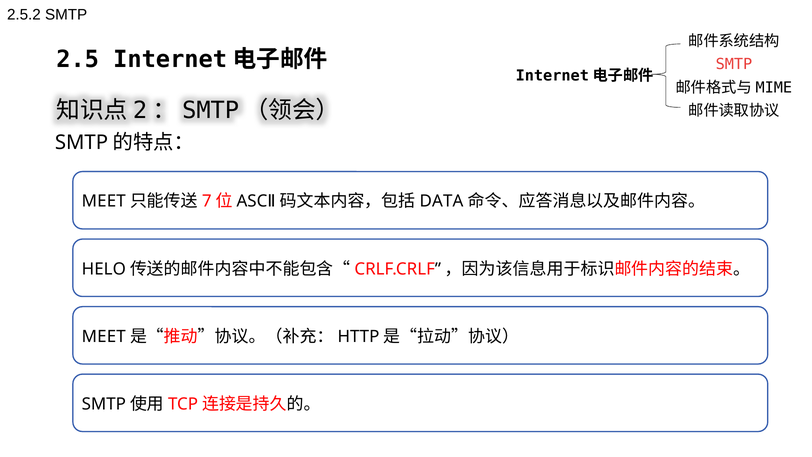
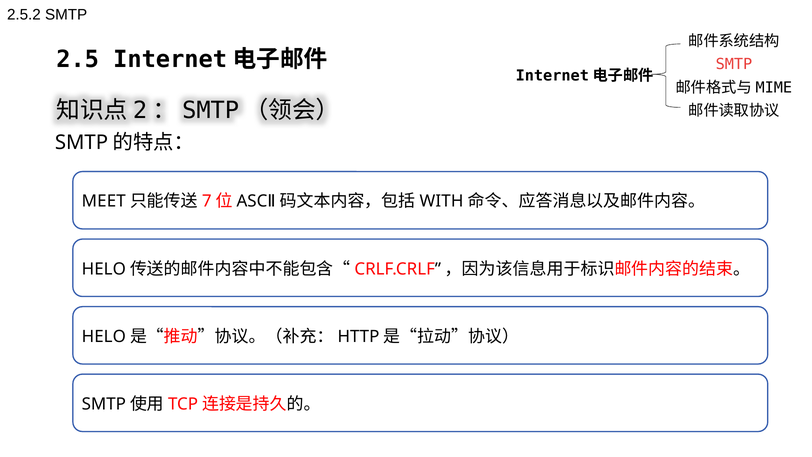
DATA: DATA -> WITH (441, 201)
MEET: MEET -> HELO (104, 336)
